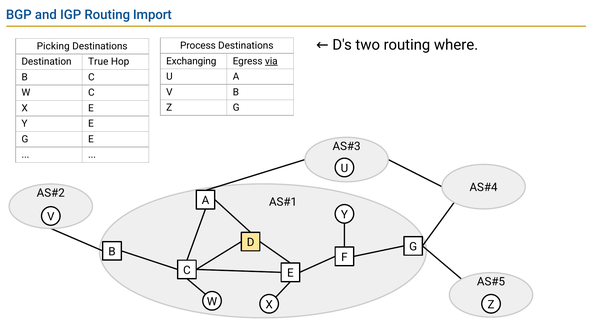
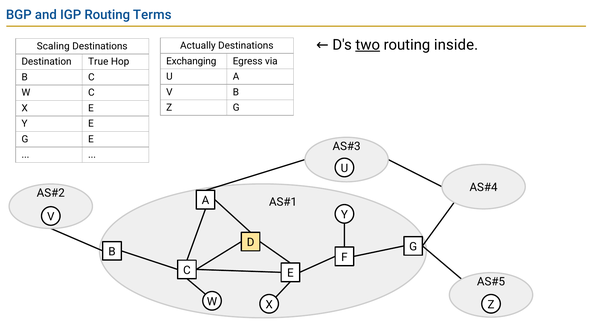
Import: Import -> Terms (152, 15)
two underline: none -> present (368, 45)
where: where -> inside (456, 45)
Process: Process -> Actually (198, 46)
Picking: Picking -> Scaling (53, 46)
via underline: present -> none (271, 61)
